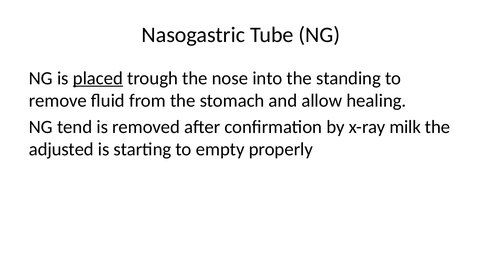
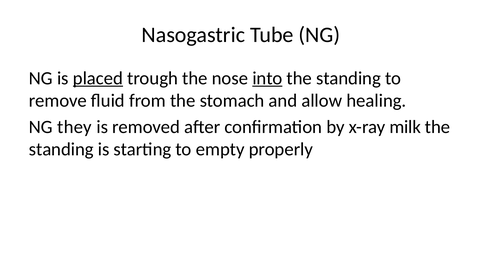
into underline: none -> present (267, 78)
tend: tend -> they (75, 127)
adjusted: adjusted -> standing (61, 150)
